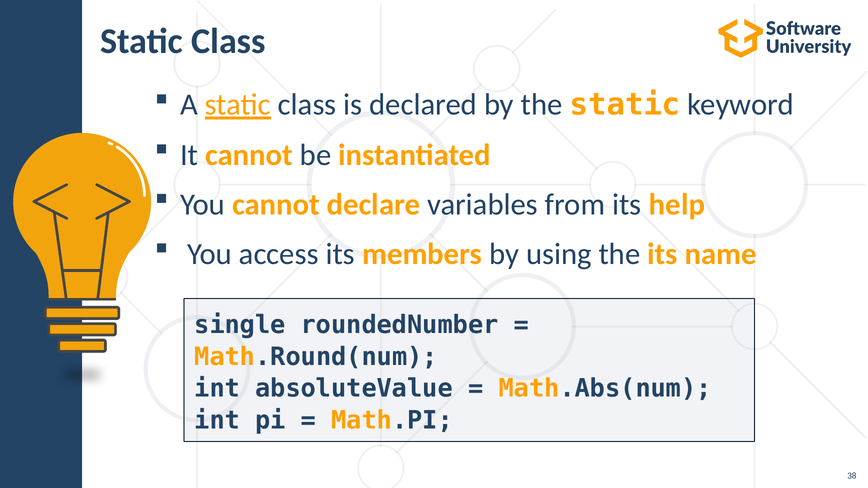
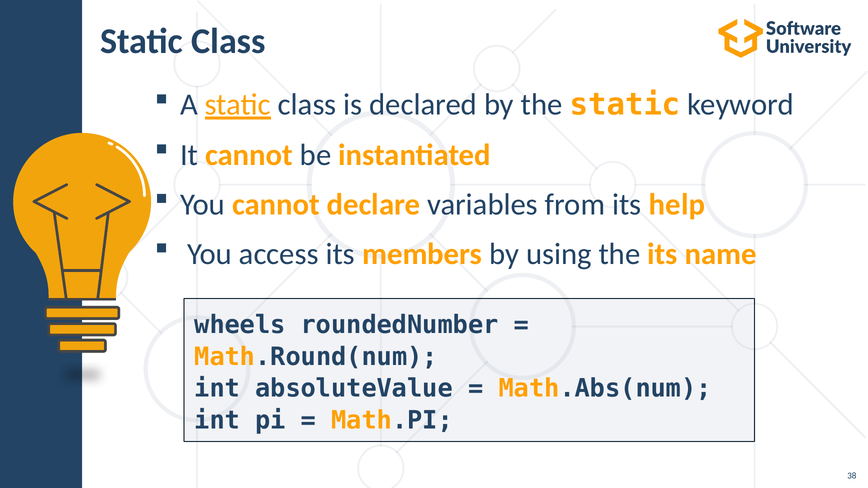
single: single -> wheels (240, 325)
